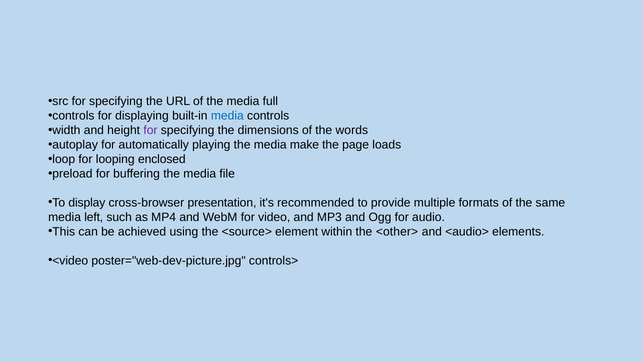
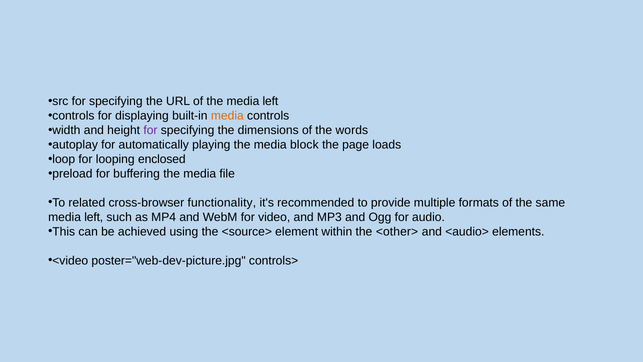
the media full: full -> left (270, 101)
media colour: blue -> orange (227, 116)
make: make -> block (304, 145)
display: display -> related (87, 202)
presentation: presentation -> functionality (222, 202)
